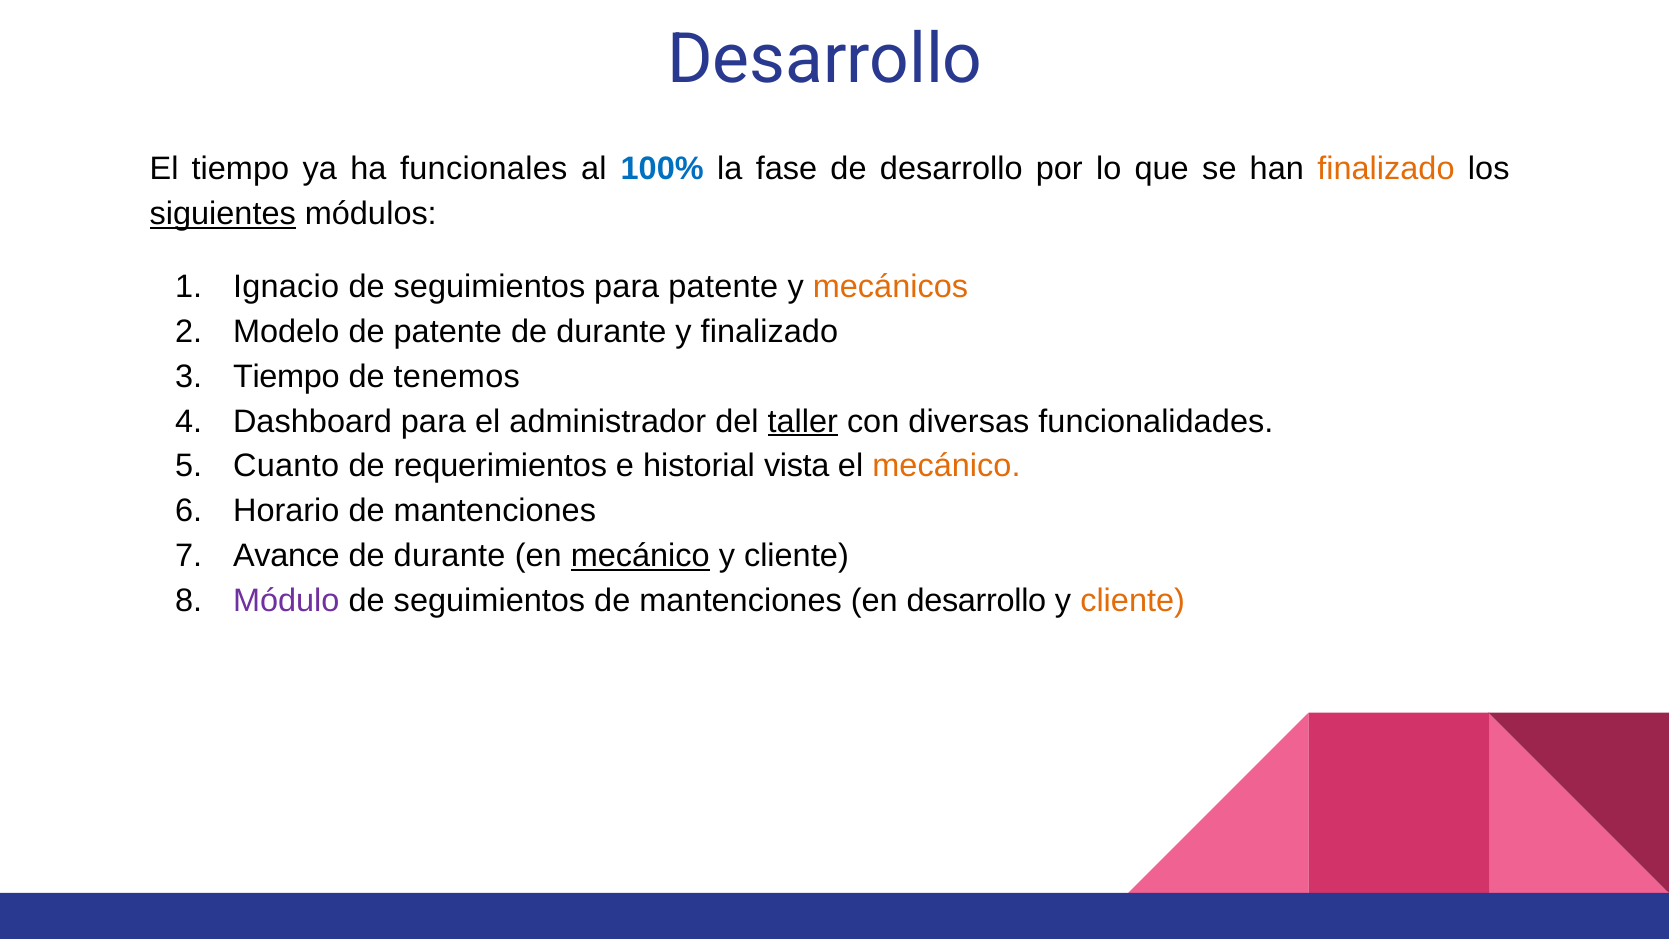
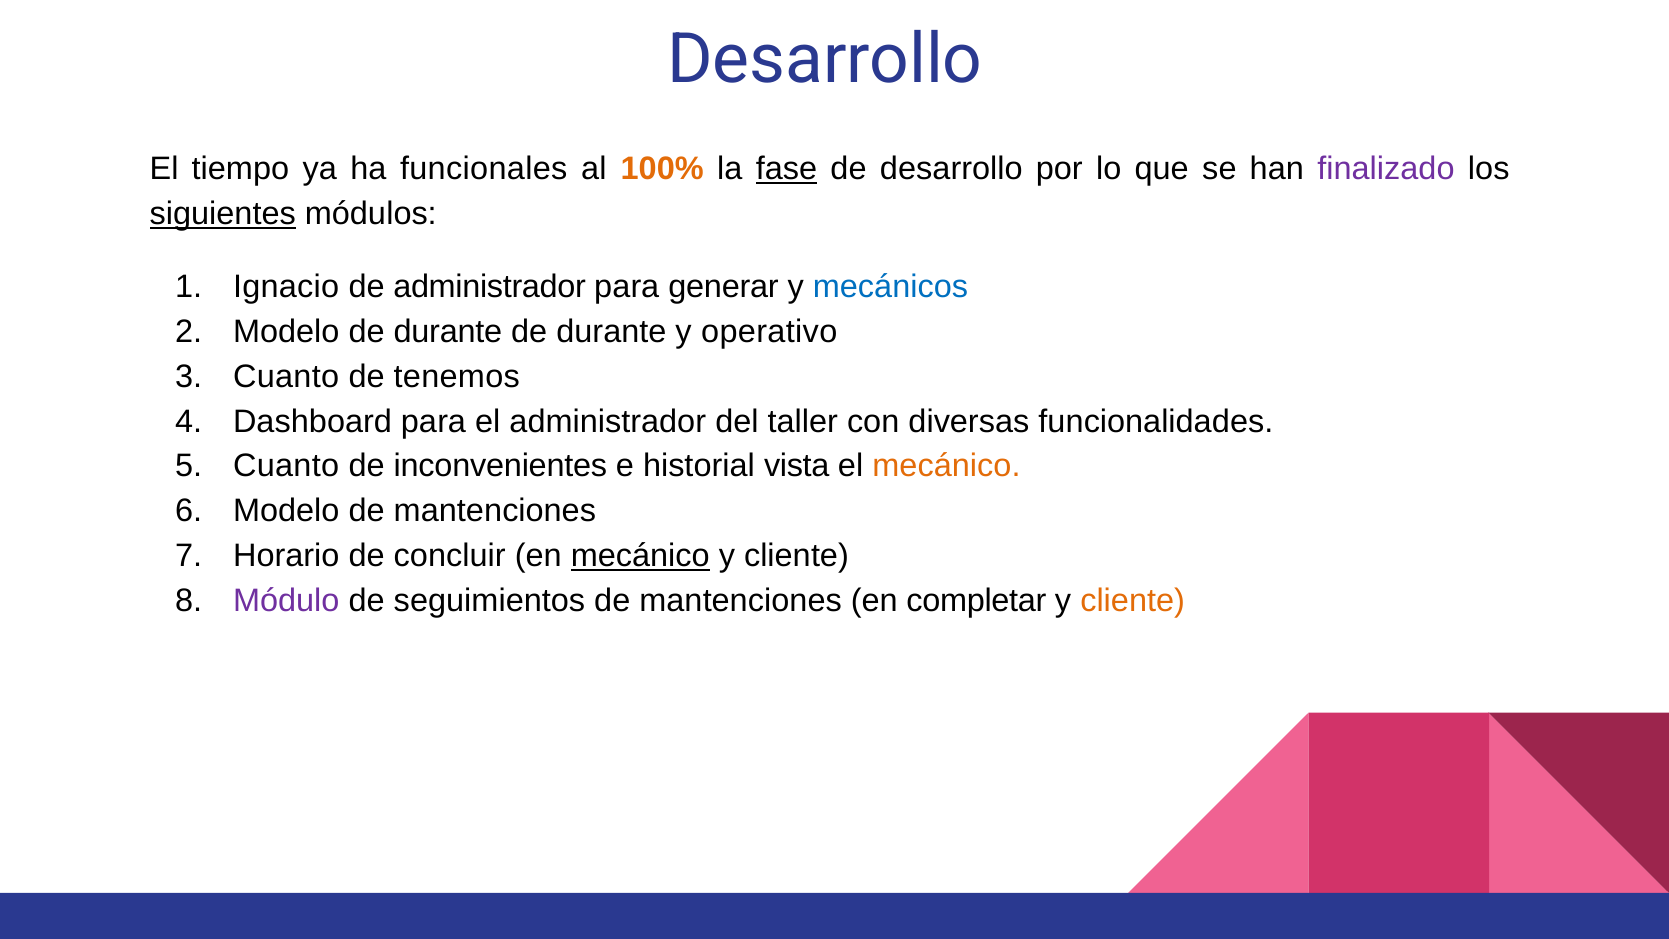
100% colour: blue -> orange (662, 169)
fase underline: none -> present (787, 169)
finalizado colour: orange -> purple (1386, 169)
seguimientos: seguimientos -> administrador (490, 287)
para patente: patente -> generar (724, 287)
mecánicos colour: orange -> blue (890, 287)
patente: patente -> durante (448, 332)
y finalizado: finalizado -> operativo (769, 332)
Tiempo: Tiempo -> Cuanto (286, 376)
taller underline: present -> none (803, 421)
requerimientos: requerimientos -> inconvenientes (500, 466)
Horario: Horario -> Modelo (286, 511)
Avance: Avance -> Horario (286, 556)
durante: durante -> concluir (450, 556)
en desarrollo: desarrollo -> completar (976, 601)
